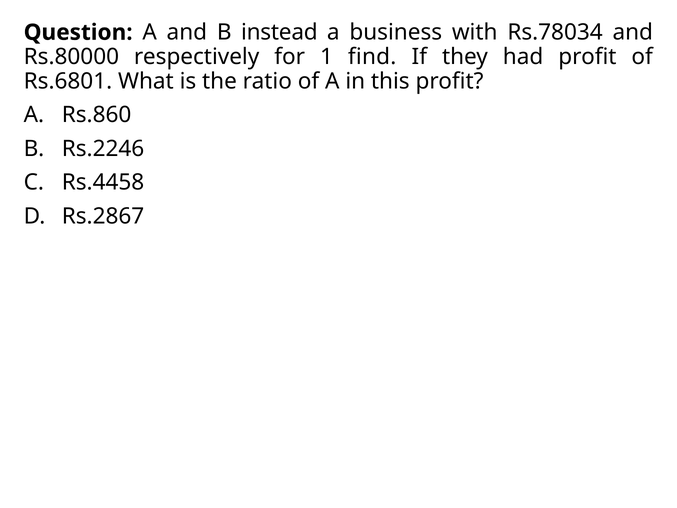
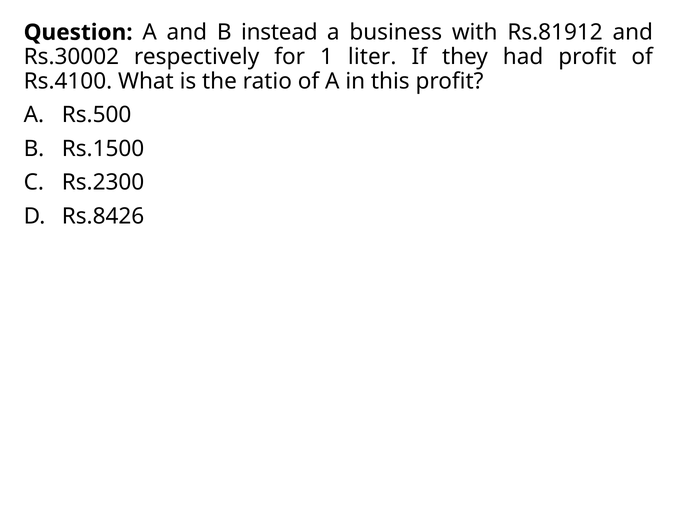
Rs.78034: Rs.78034 -> Rs.81912 (555, 32)
Rs.80000: Rs.80000 -> Rs.30002 (71, 57)
find: find -> liter (372, 57)
Rs.6801: Rs.6801 -> Rs.4100 (68, 81)
Rs.860: Rs.860 -> Rs.500 (97, 115)
Rs.2246: Rs.2246 -> Rs.1500 (103, 149)
Rs.4458: Rs.4458 -> Rs.2300 (103, 182)
Rs.2867: Rs.2867 -> Rs.8426 (103, 216)
